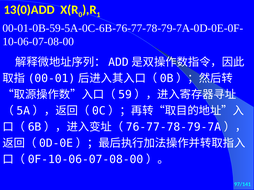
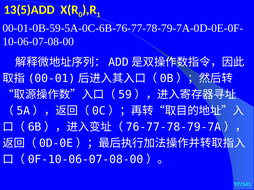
13(0)ADD: 13(0)ADD -> 13(5)ADD (29, 10)
